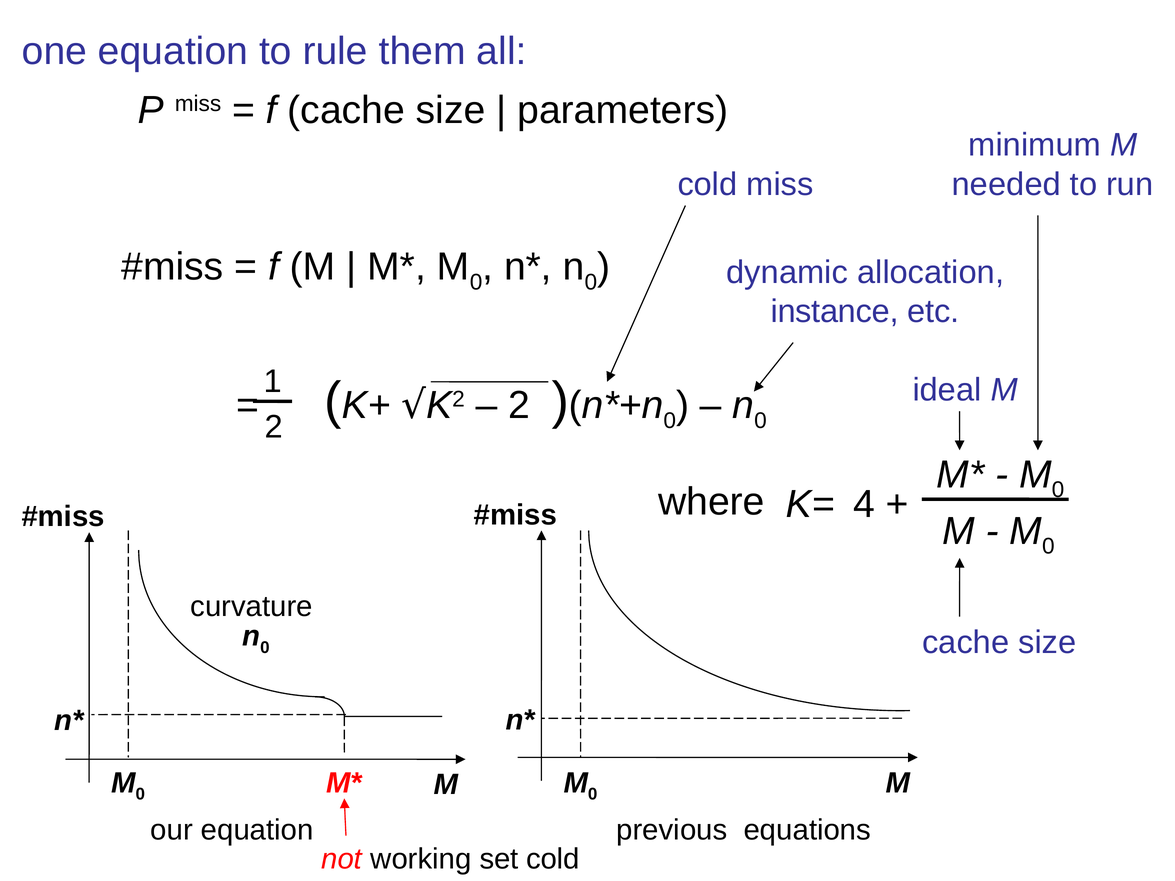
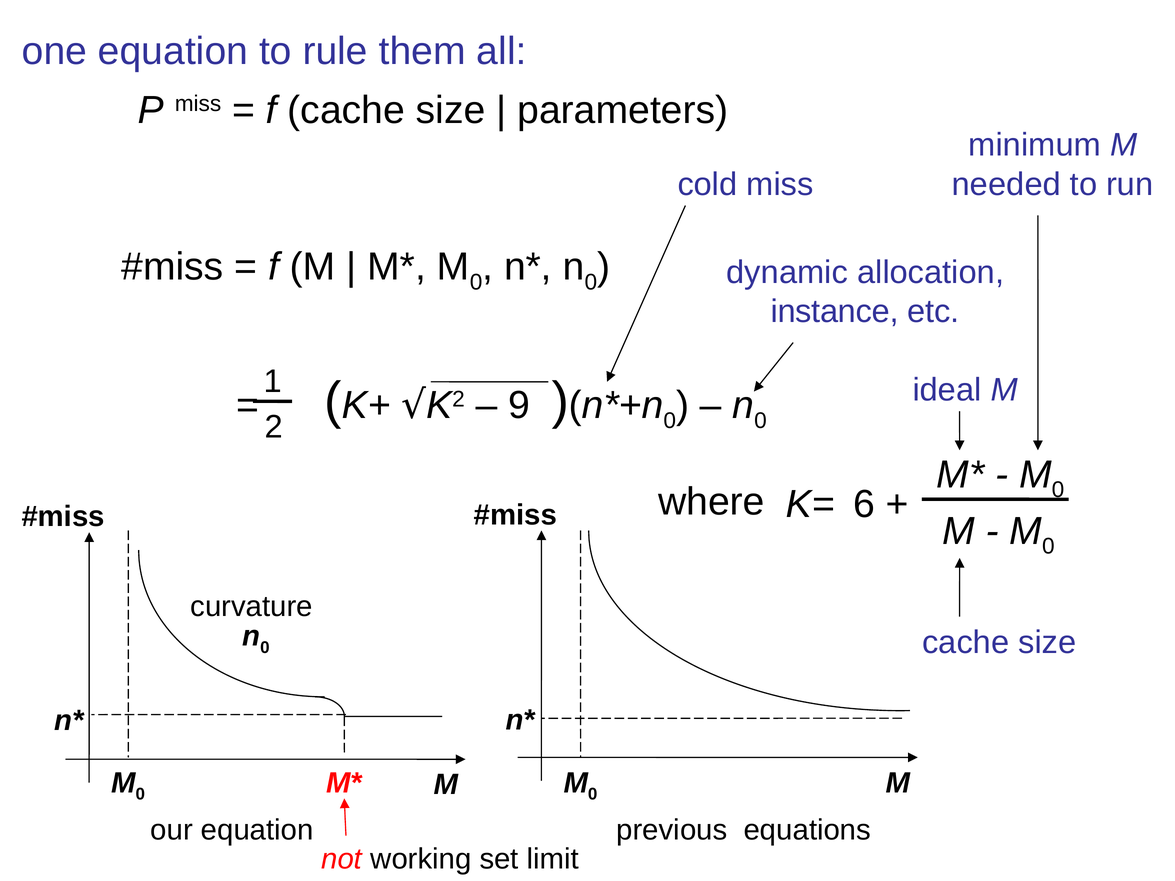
2: 2 -> 9 (519, 406)
4: 4 -> 6 (864, 504)
set cold: cold -> limit (553, 860)
